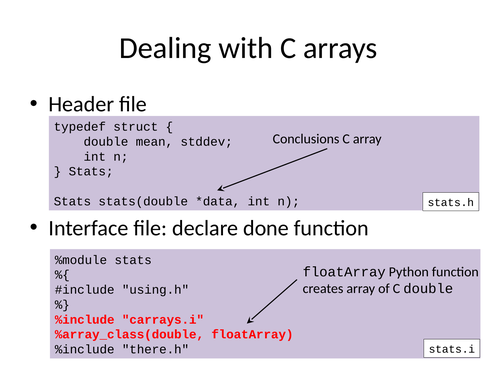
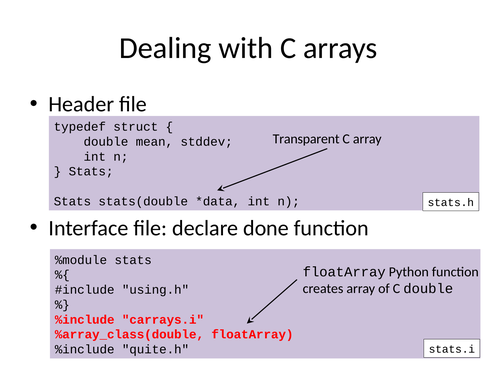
Conclusions: Conclusions -> Transparent (306, 139)
there.h: there.h -> quite.h (156, 349)
